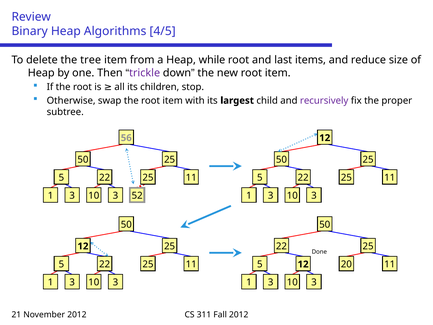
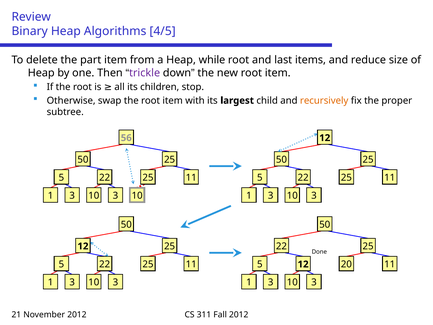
tree: tree -> part (91, 60)
recursively colour: purple -> orange (324, 100)
3 52: 52 -> 10 (137, 196)
